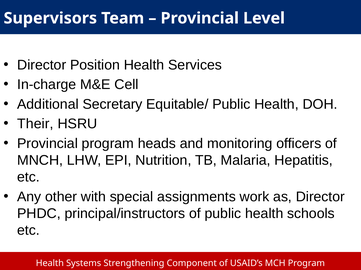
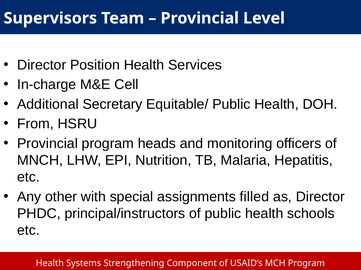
Their: Their -> From (35, 124)
work: work -> filled (254, 197)
